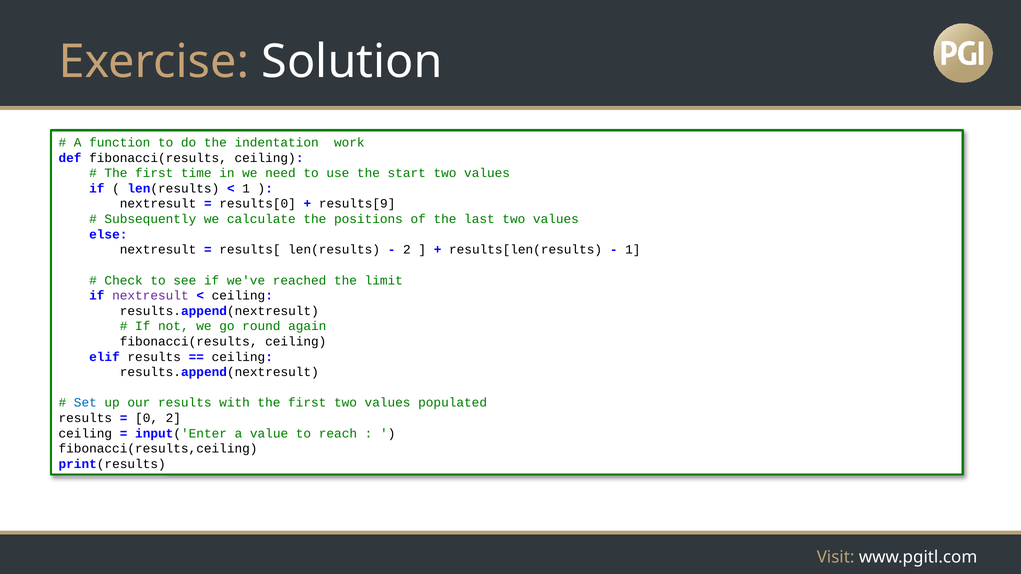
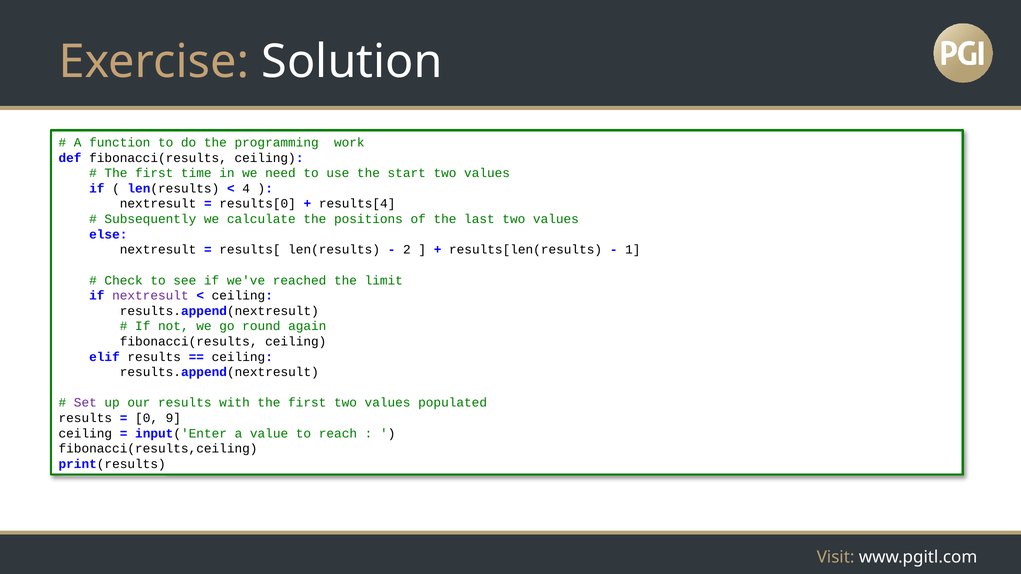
indentation: indentation -> programming (277, 143)
1: 1 -> 4 (246, 189)
results[9: results[9 -> results[4 (357, 204)
Set colour: blue -> purple (85, 403)
0 2: 2 -> 9 (173, 418)
